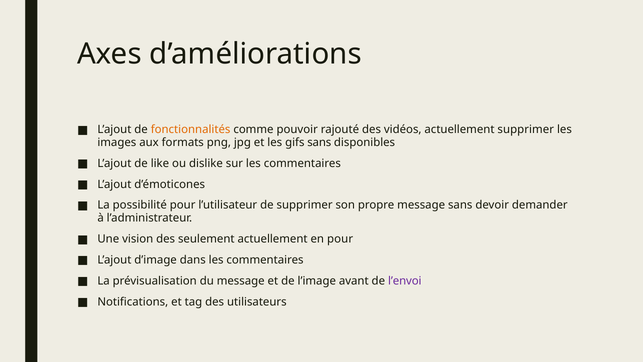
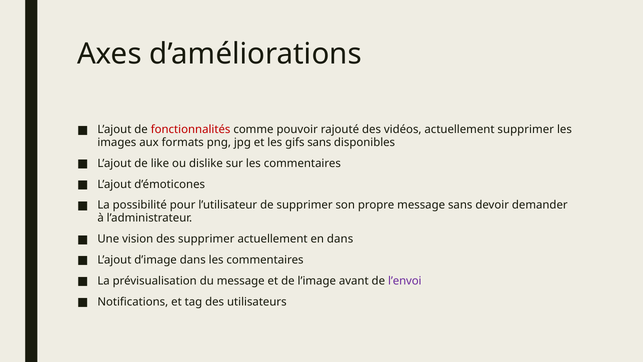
fonctionnalités colour: orange -> red (191, 129)
des seulement: seulement -> supprimer (206, 239)
en pour: pour -> dans (340, 239)
